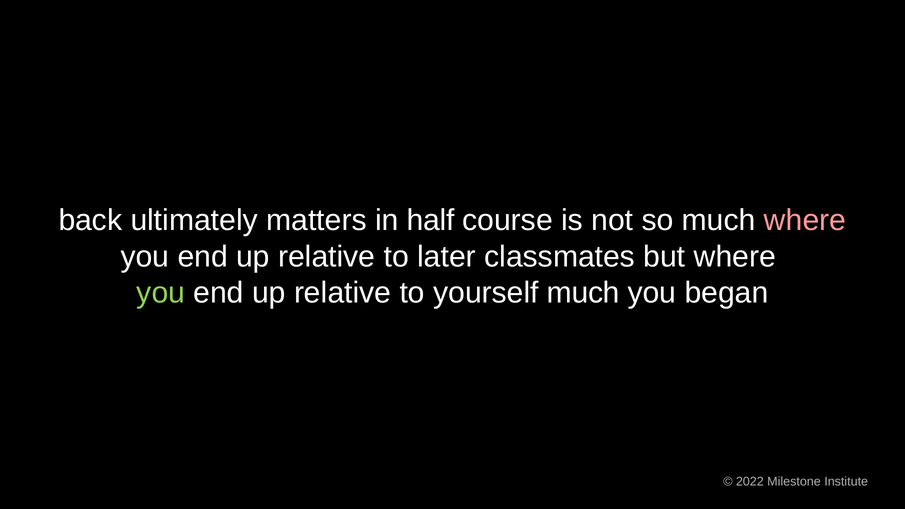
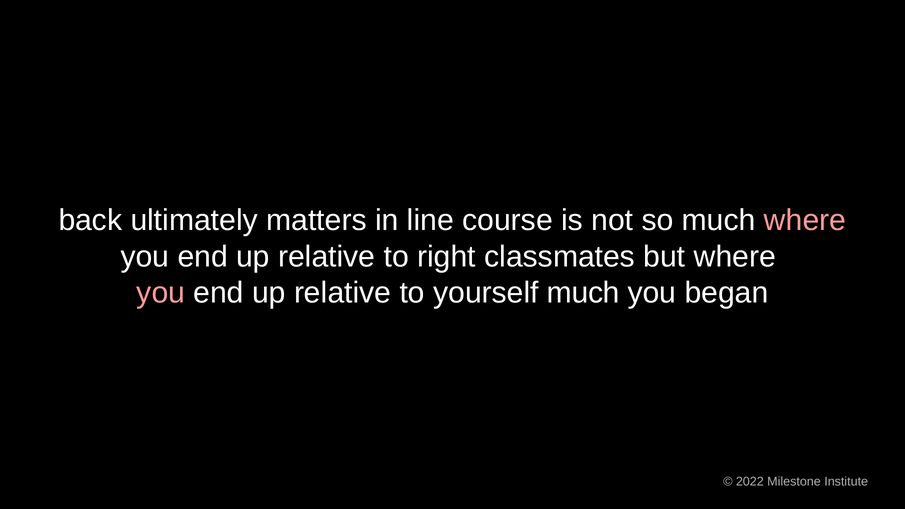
half: half -> line (430, 220)
later: later -> right (446, 257)
you colour: light green -> pink (161, 293)
